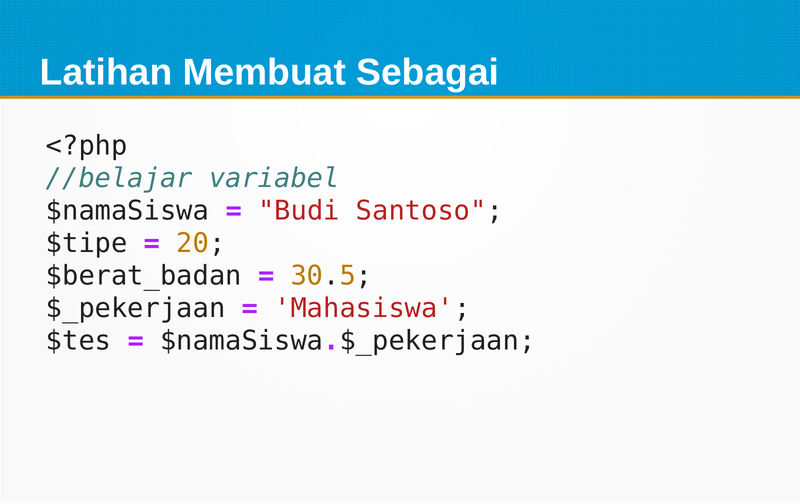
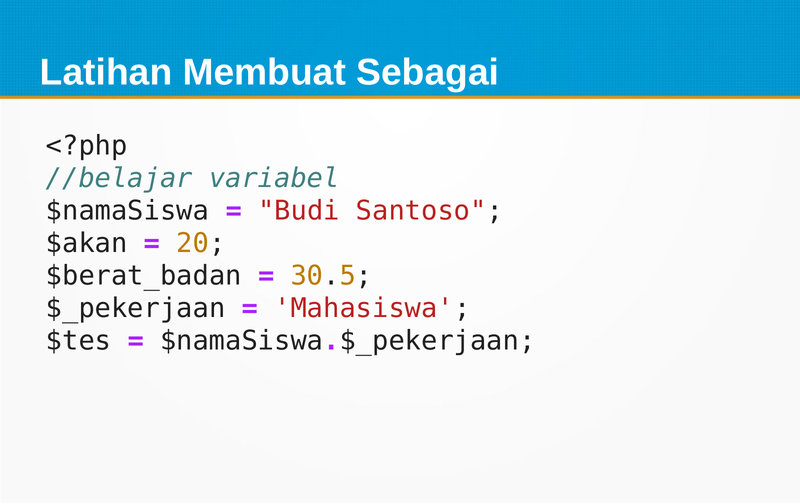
$tipe: $tipe -> $akan (87, 243)
